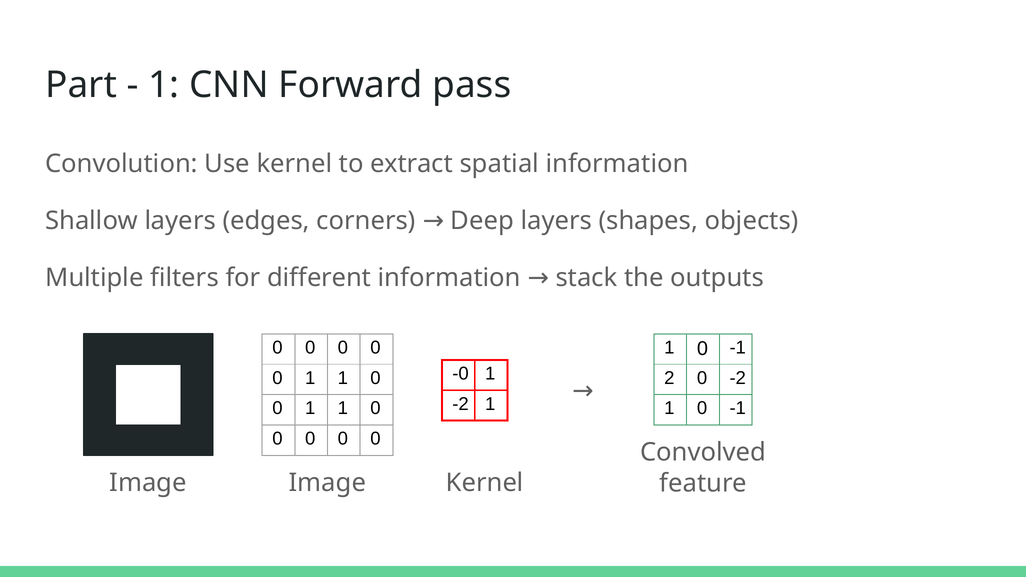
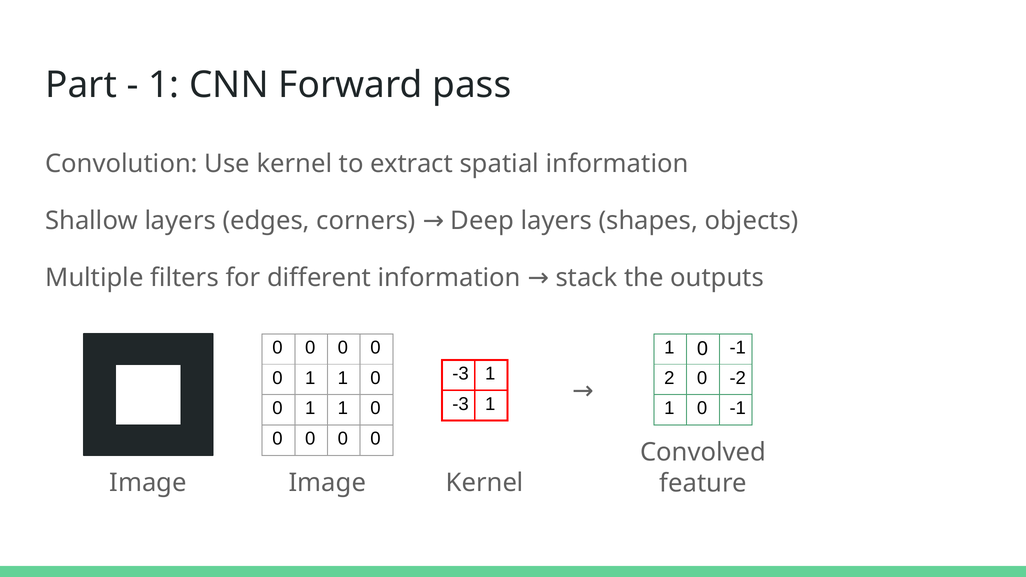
-0: -0 -> -3 (461, 374)
-2: -2 -> -3 (461, 404)
